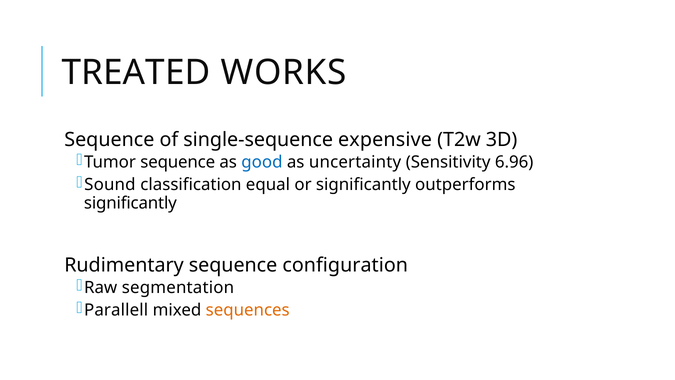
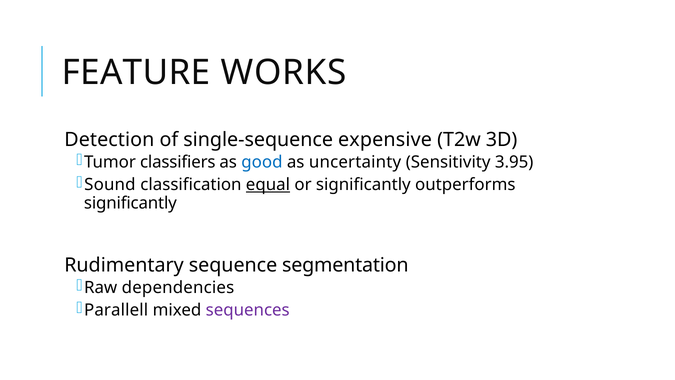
TREATED: TREATED -> FEATURE (136, 72)
Sequence: Sequence -> Detection (109, 140)
Tumor sequence: sequence -> classifiers (178, 162)
6.96: 6.96 -> 3.95 (514, 162)
equal underline: none -> present (268, 185)
configuration: configuration -> segmentation (345, 265)
segmentation: segmentation -> dependencies (178, 287)
sequences colour: orange -> purple (248, 310)
